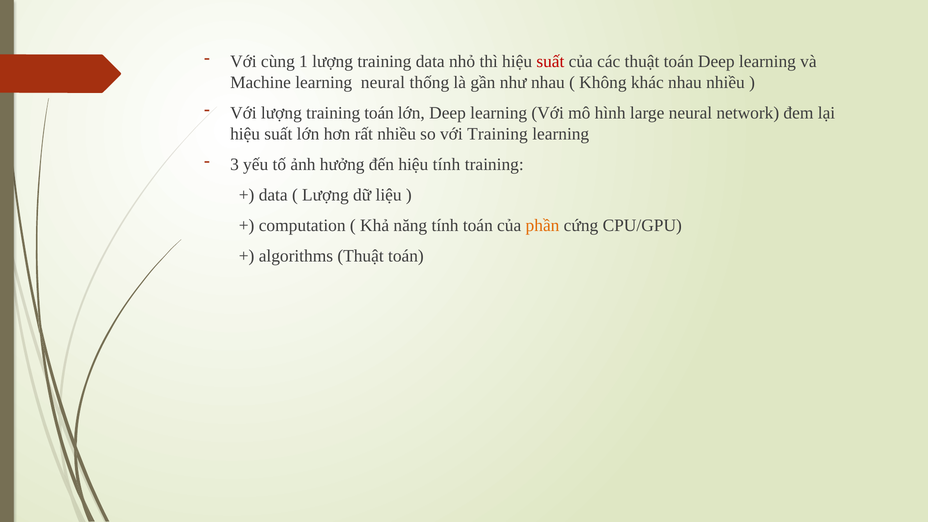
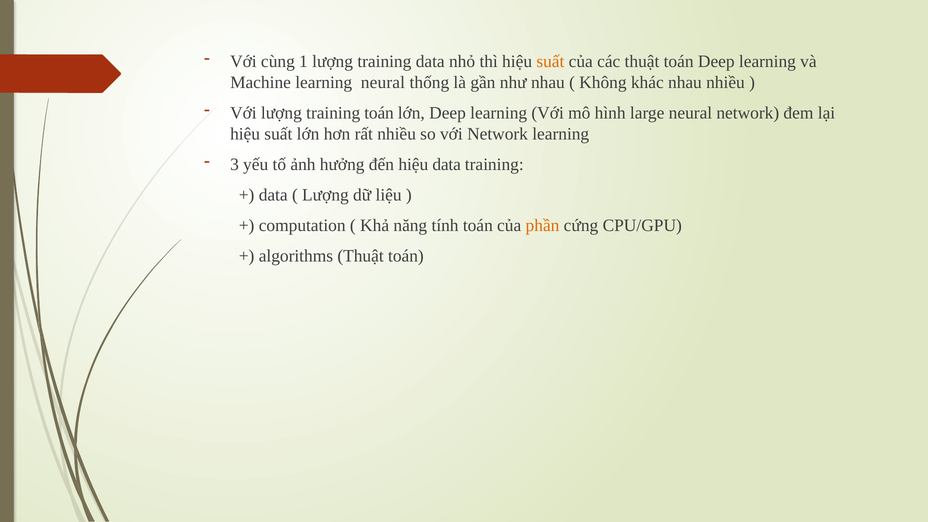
suất colour: red -> orange (550, 62)
với Training: Training -> Network (498, 134)
hiệu tính: tính -> data (447, 164)
